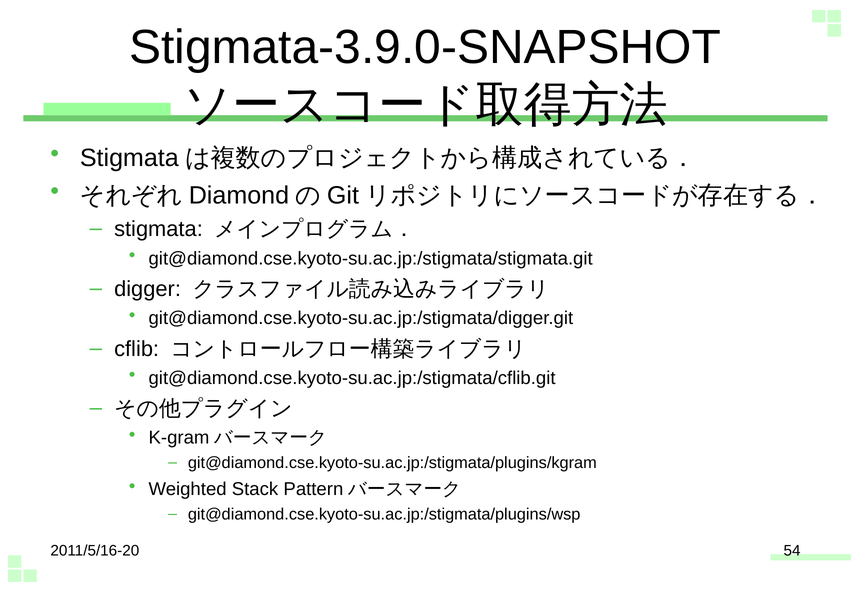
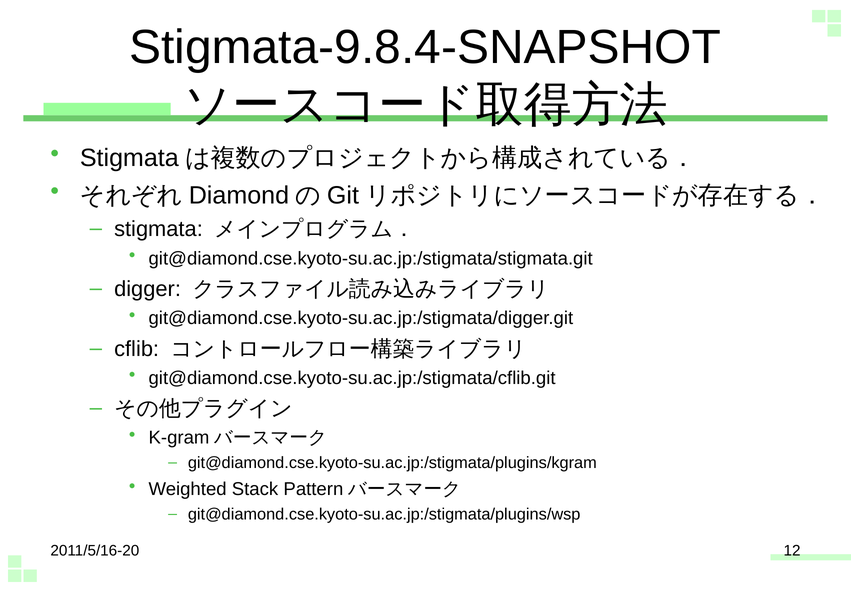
Stigmata-3.9.0-SNAPSHOT: Stigmata-3.9.0-SNAPSHOT -> Stigmata-9.8.4-SNAPSHOT (425, 47)
54: 54 -> 12 (792, 551)
